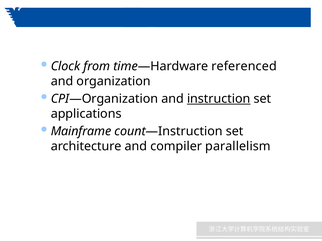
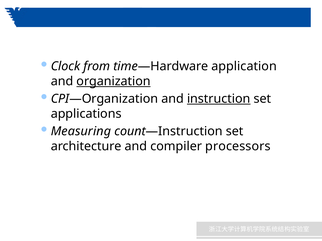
referenced: referenced -> application (244, 66)
organization underline: none -> present (114, 81)
Mainframe: Mainframe -> Measuring (81, 131)
parallelism: parallelism -> processors (238, 147)
